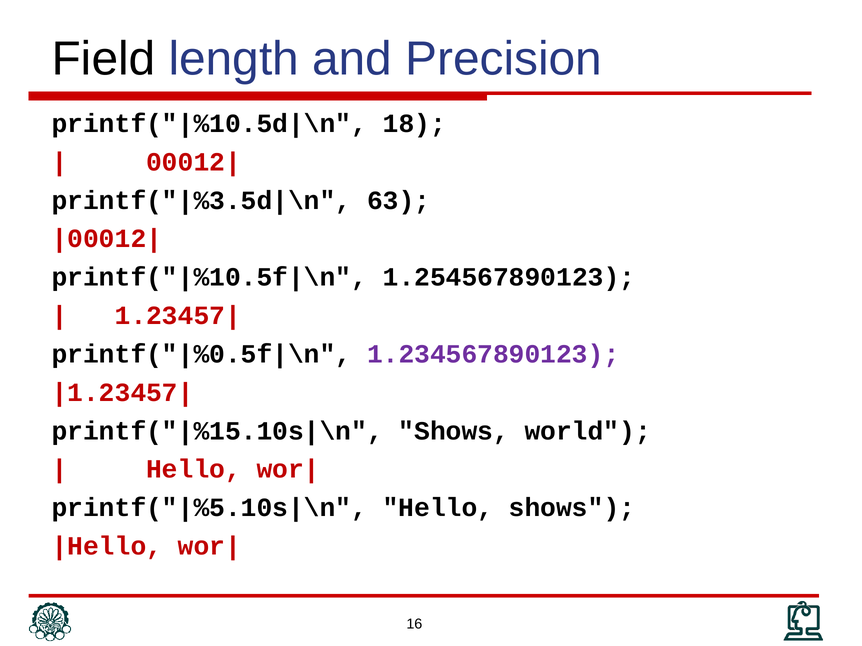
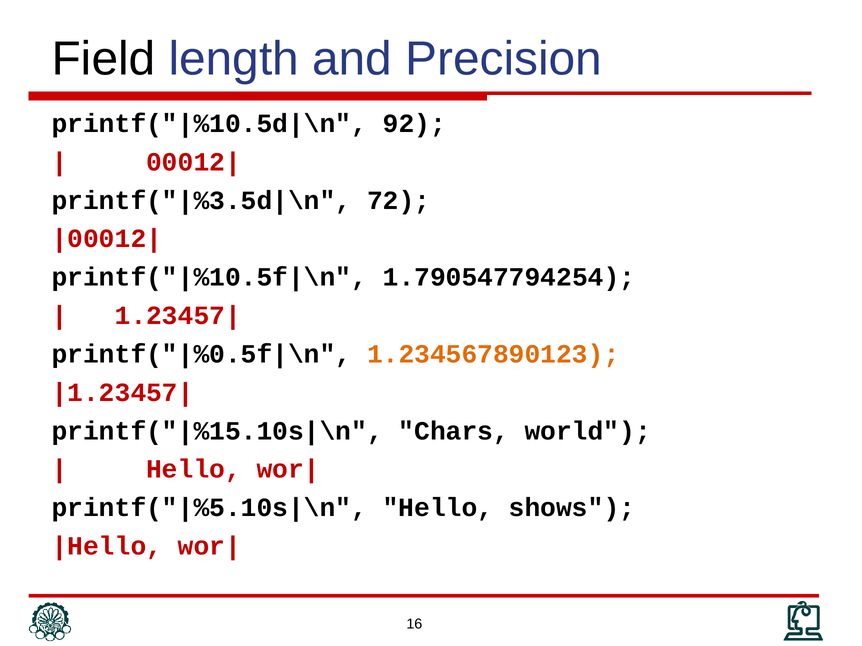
18: 18 -> 92 (414, 124)
63: 63 -> 72 (399, 200)
1.254567890123: 1.254567890123 -> 1.790547794254 (509, 277)
1.234567890123 colour: purple -> orange (493, 354)
Shows: Shows -> Chars (454, 431)
